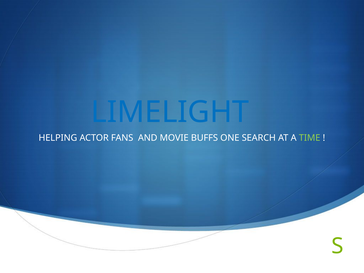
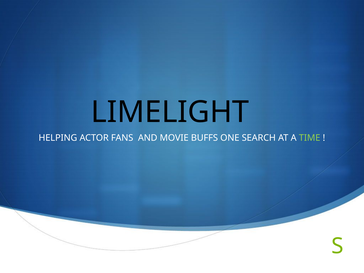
LIMELIGHT colour: blue -> black (170, 112)
